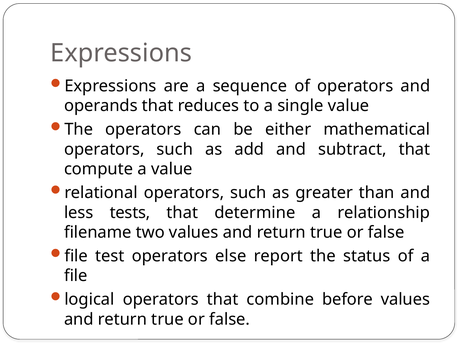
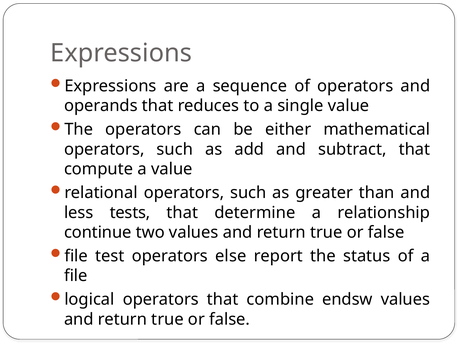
filename: filename -> continue (98, 232)
before: before -> endsw (347, 299)
